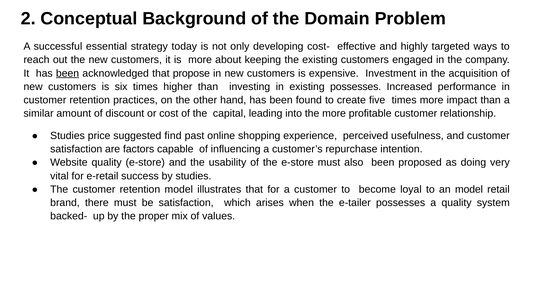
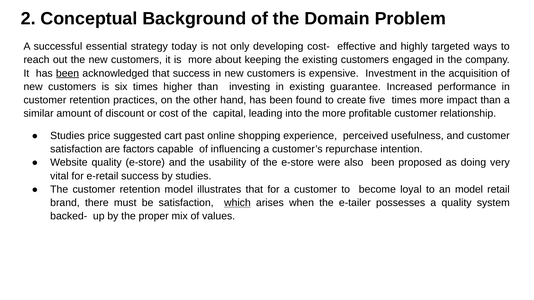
that propose: propose -> success (191, 73)
existing possesses: possesses -> guarantee (356, 87)
find: find -> cart (173, 136)
e-store must: must -> were (329, 163)
which underline: none -> present (237, 203)
